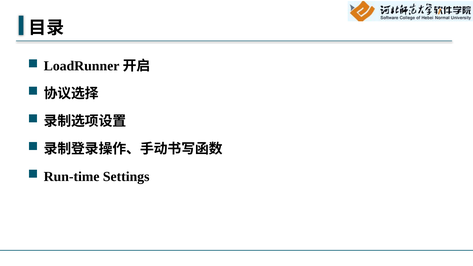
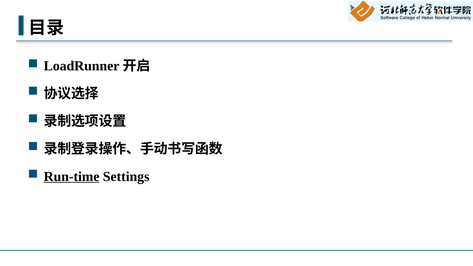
Run-time underline: none -> present (72, 176)
